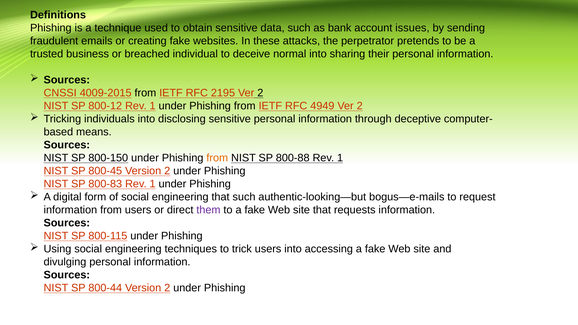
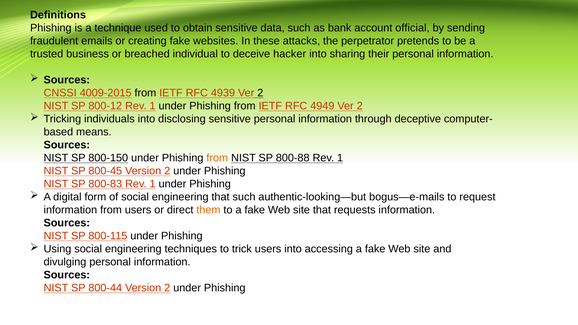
issues: issues -> official (412, 28)
normal: normal -> hacker (290, 54)
2195: 2195 -> 4939 (223, 93)
them colour: purple -> orange (208, 210)
